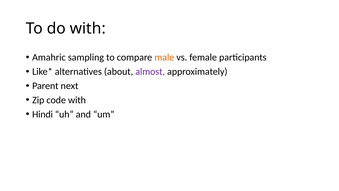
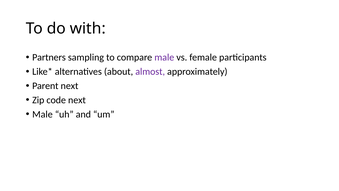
Amahric: Amahric -> Partners (49, 57)
male colour: orange -> purple (164, 57)
code with: with -> next (77, 100)
Hindi: Hindi -> Male (42, 114)
